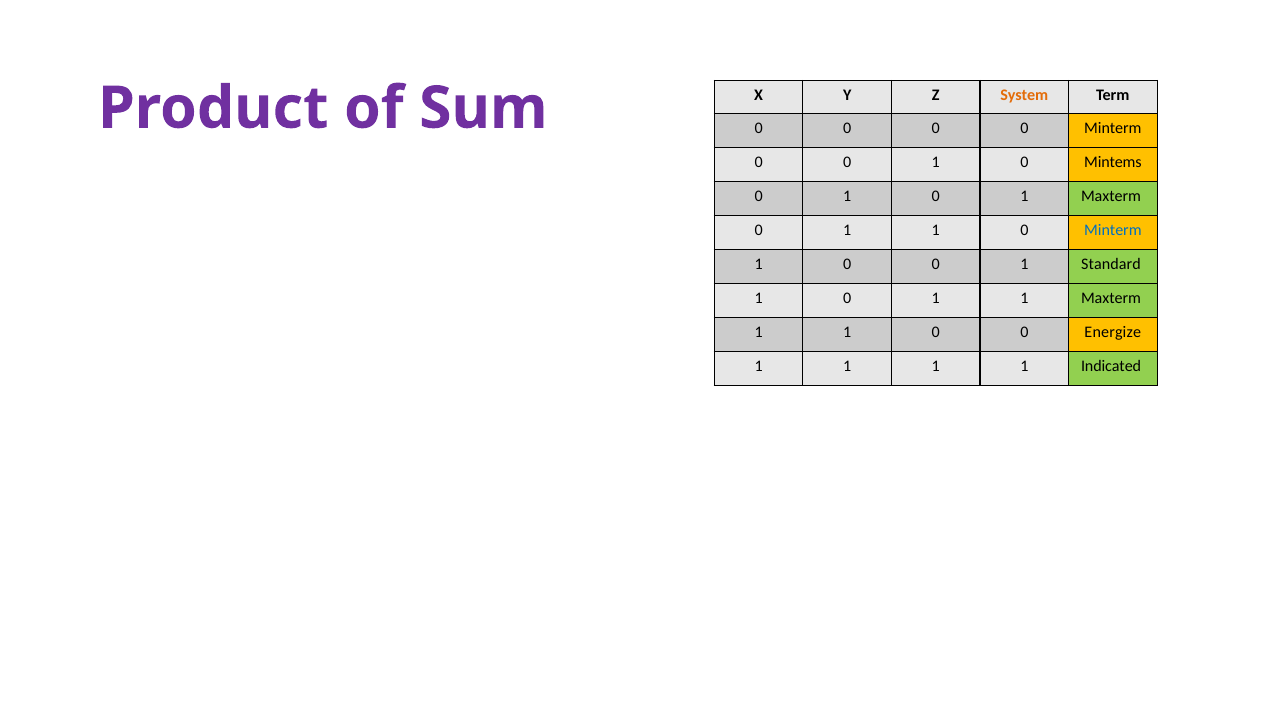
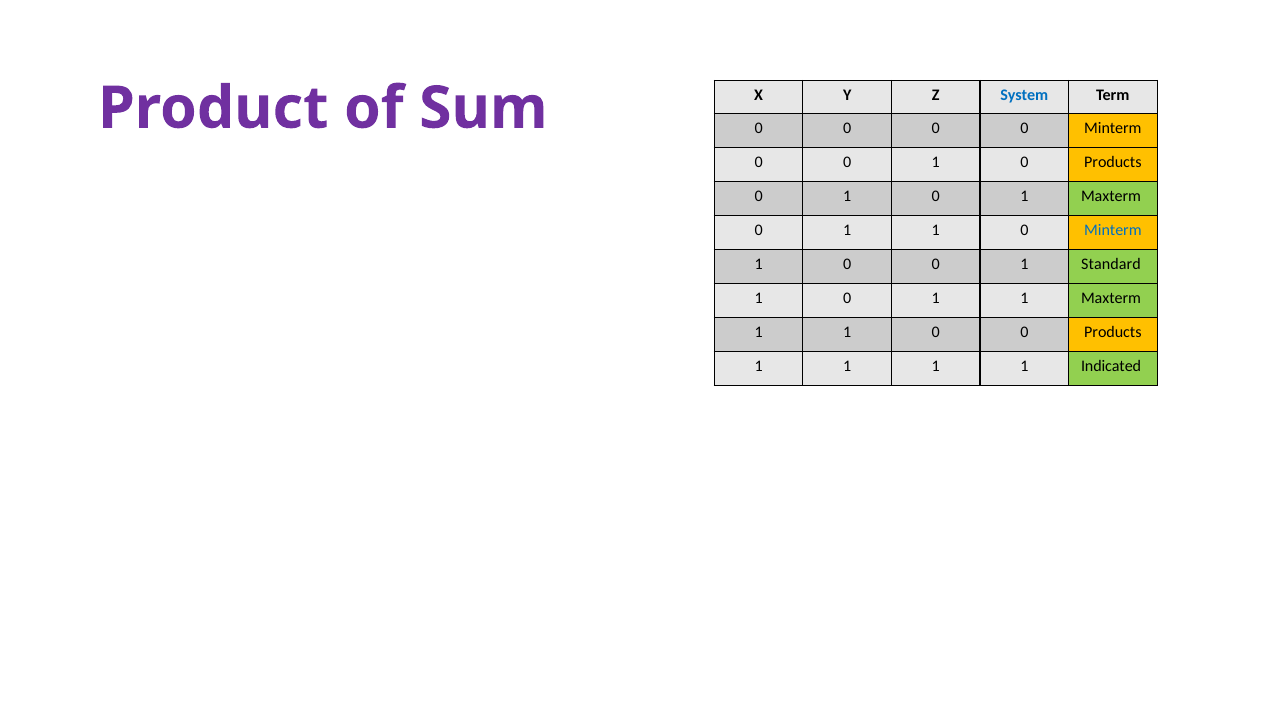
System colour: orange -> blue (1024, 95)
1 0 Mintems: Mintems -> Products (1113, 162)
0 0 Energize: Energize -> Products (1113, 332)
